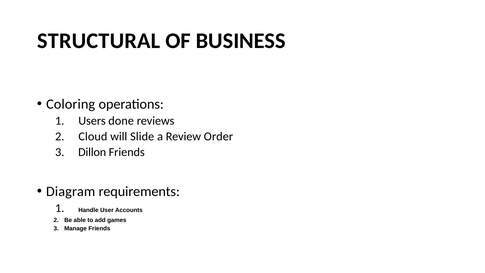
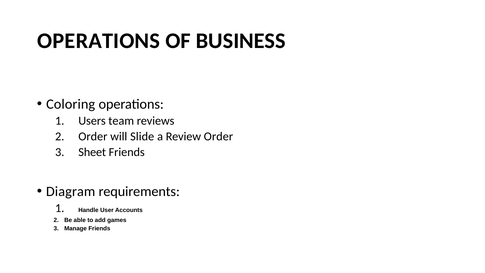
STRUCTURAL: STRUCTURAL -> OPERATIONS (99, 41)
done: done -> team (121, 121)
Cloud: Cloud -> Order (93, 136)
Dillon: Dillon -> Sheet (92, 152)
